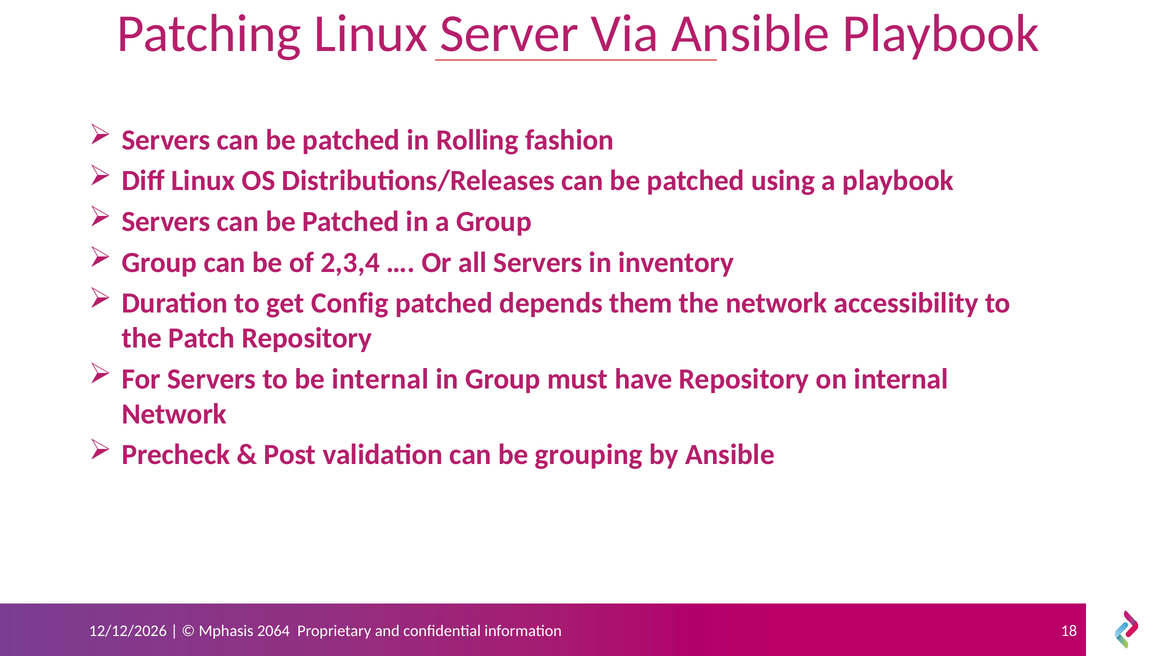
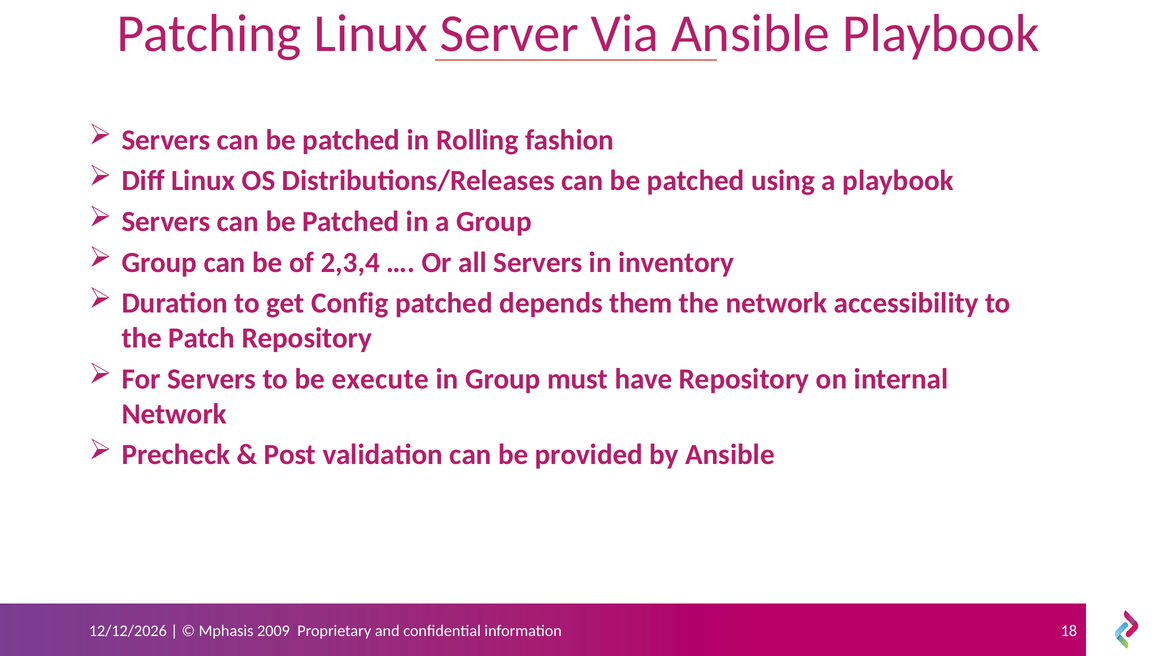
be internal: internal -> execute (380, 379)
grouping: grouping -> provided (589, 455)
2064: 2064 -> 2009 (274, 631)
